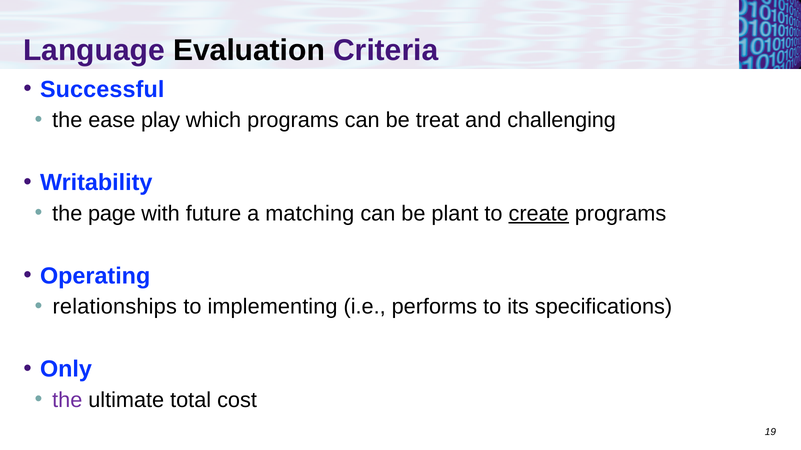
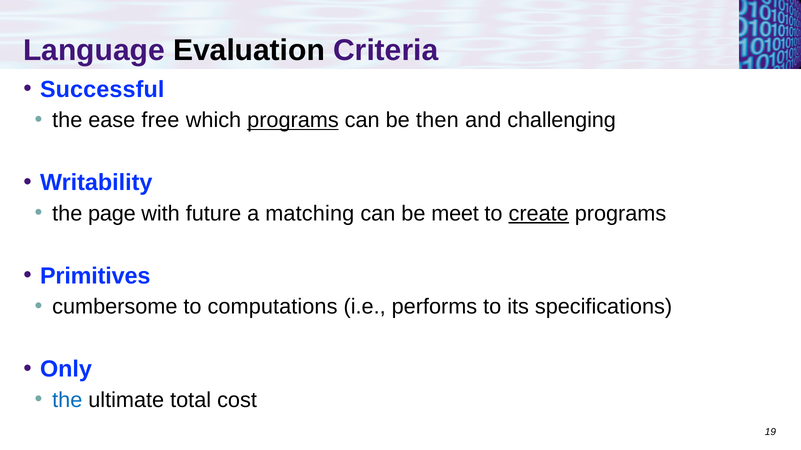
play: play -> free (160, 120)
programs underline: none -> present (293, 120)
treat: treat -> then (437, 120)
plant: plant -> meet (455, 214)
Operating: Operating -> Primitives (95, 276)
relationships: relationships -> cumbersome (115, 307)
implementing: implementing -> computations (272, 307)
the colour: purple -> blue (67, 400)
